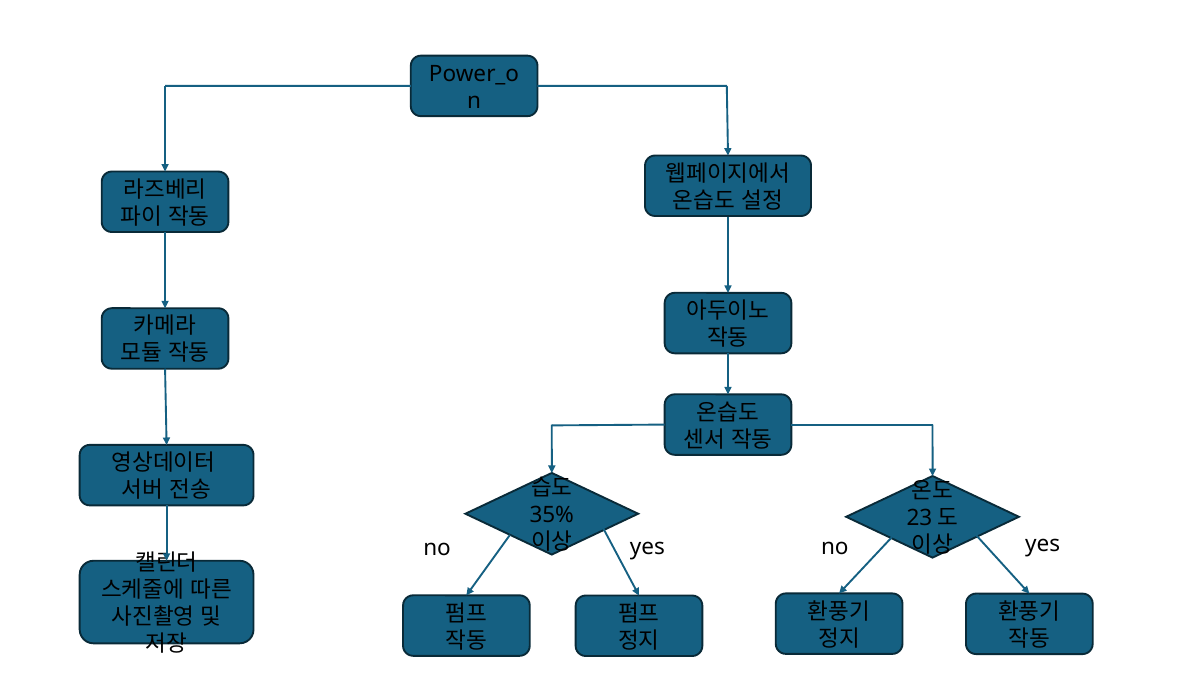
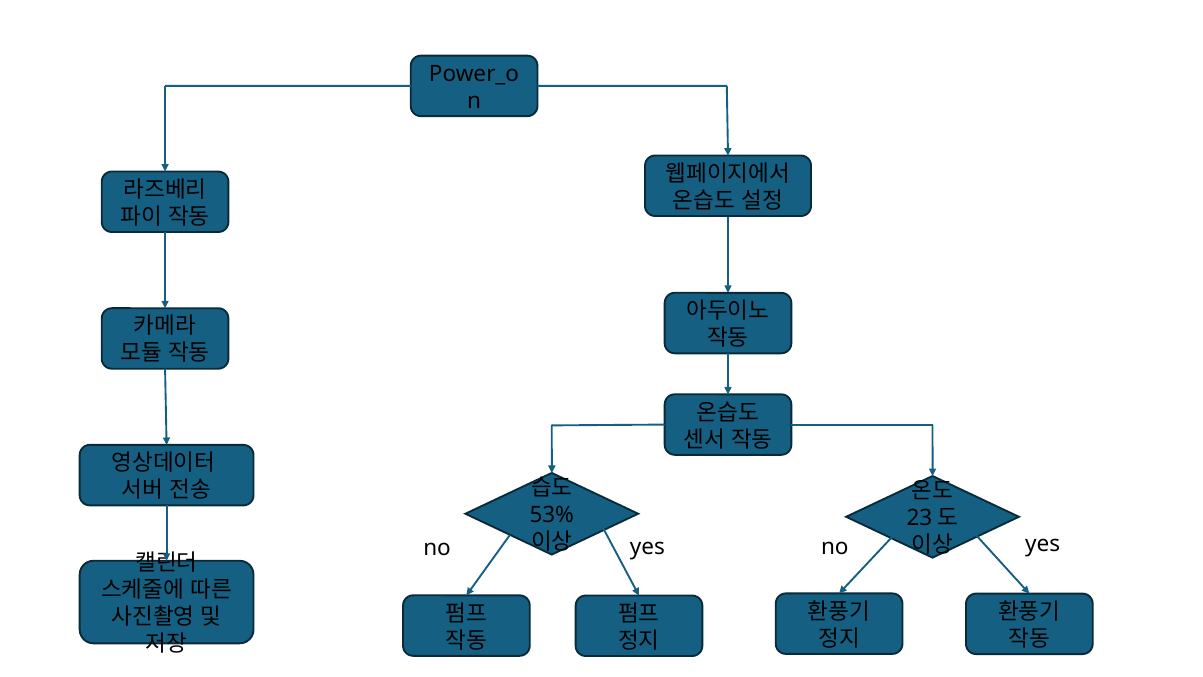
35%: 35% -> 53% (552, 515)
